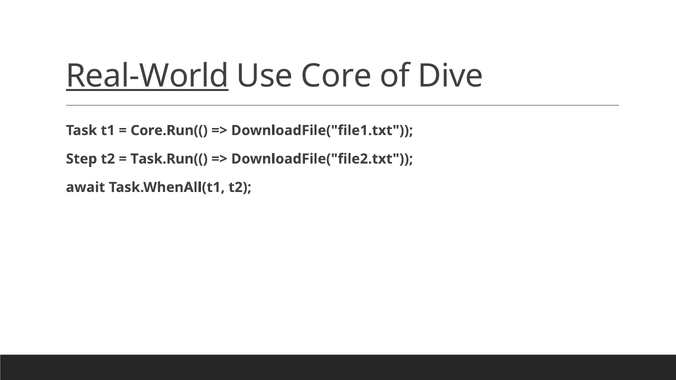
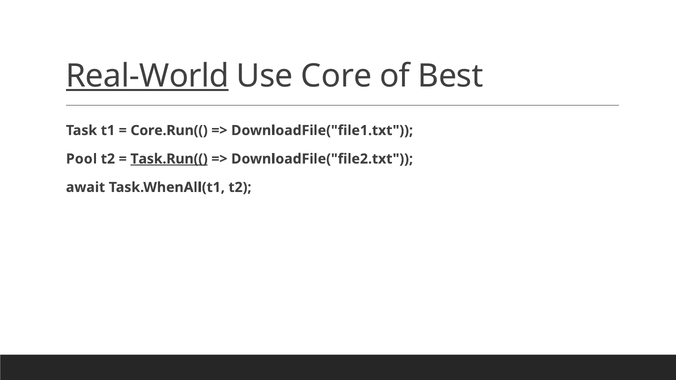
Dive: Dive -> Best (451, 76)
Step: Step -> Pool (81, 159)
Task.Run(( underline: none -> present (169, 159)
